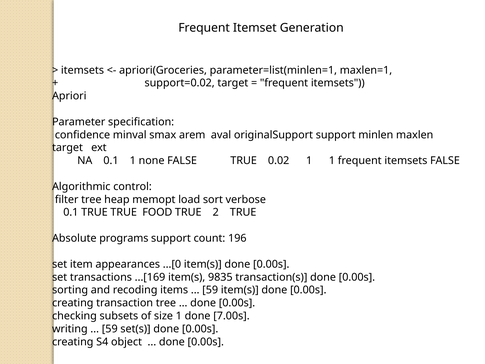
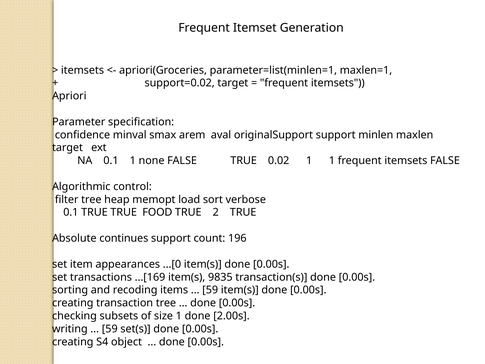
programs: programs -> continues (124, 238)
7.00s: 7.00s -> 2.00s (231, 316)
